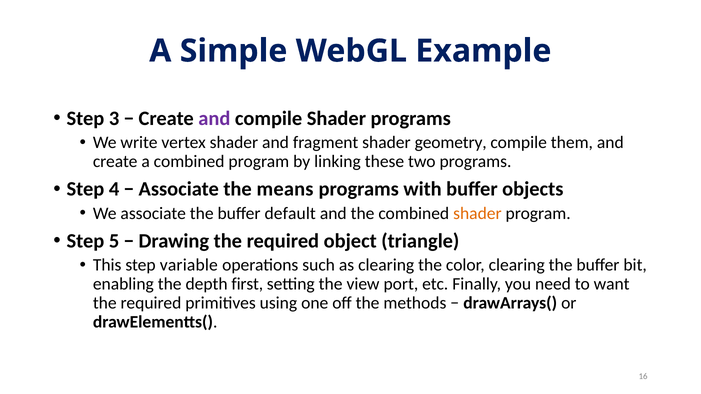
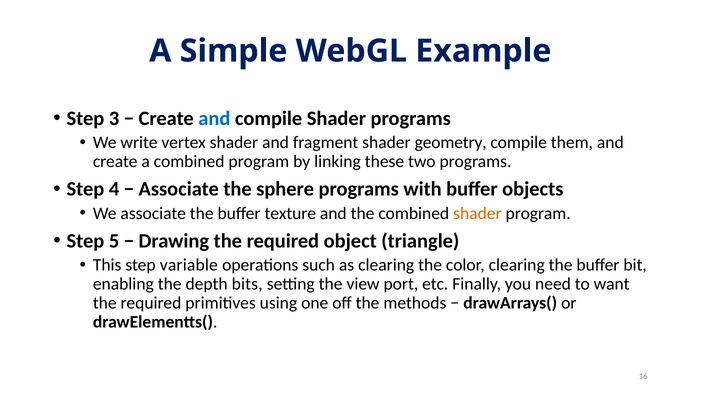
and colour: purple -> blue (214, 118)
means: means -> sphere (285, 189)
default: default -> texture (290, 213)
first: first -> bits (247, 284)
